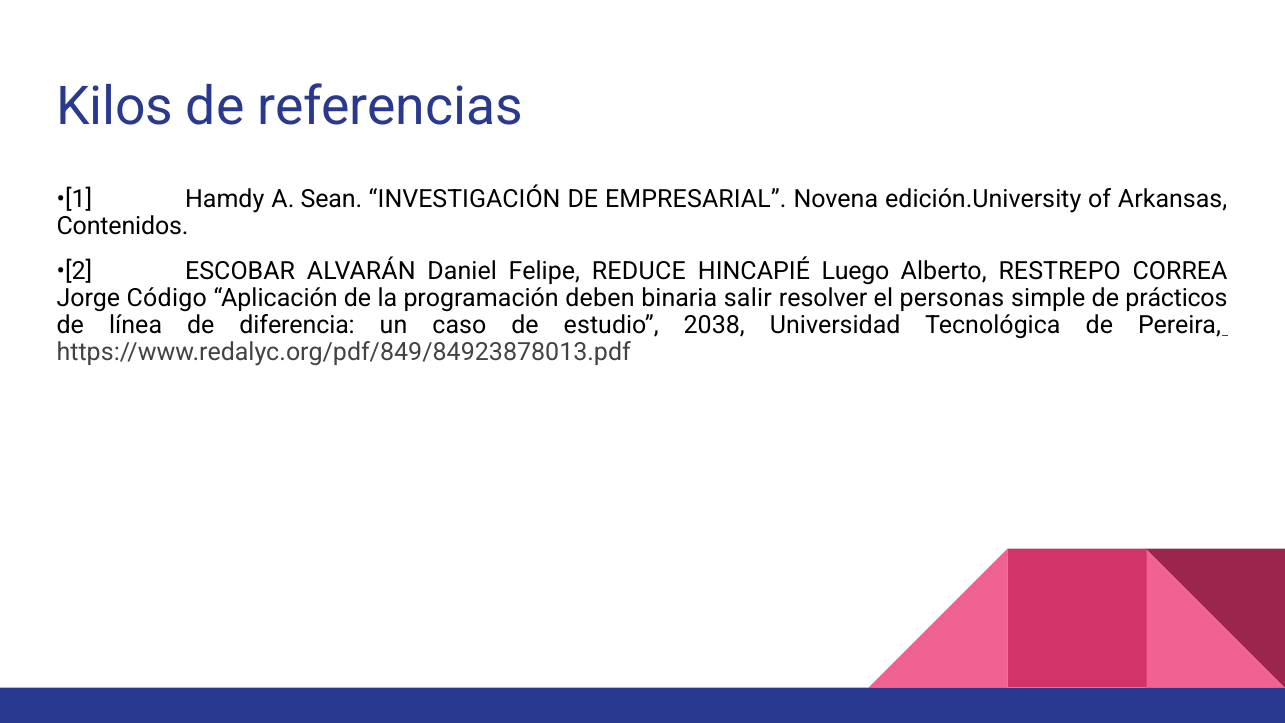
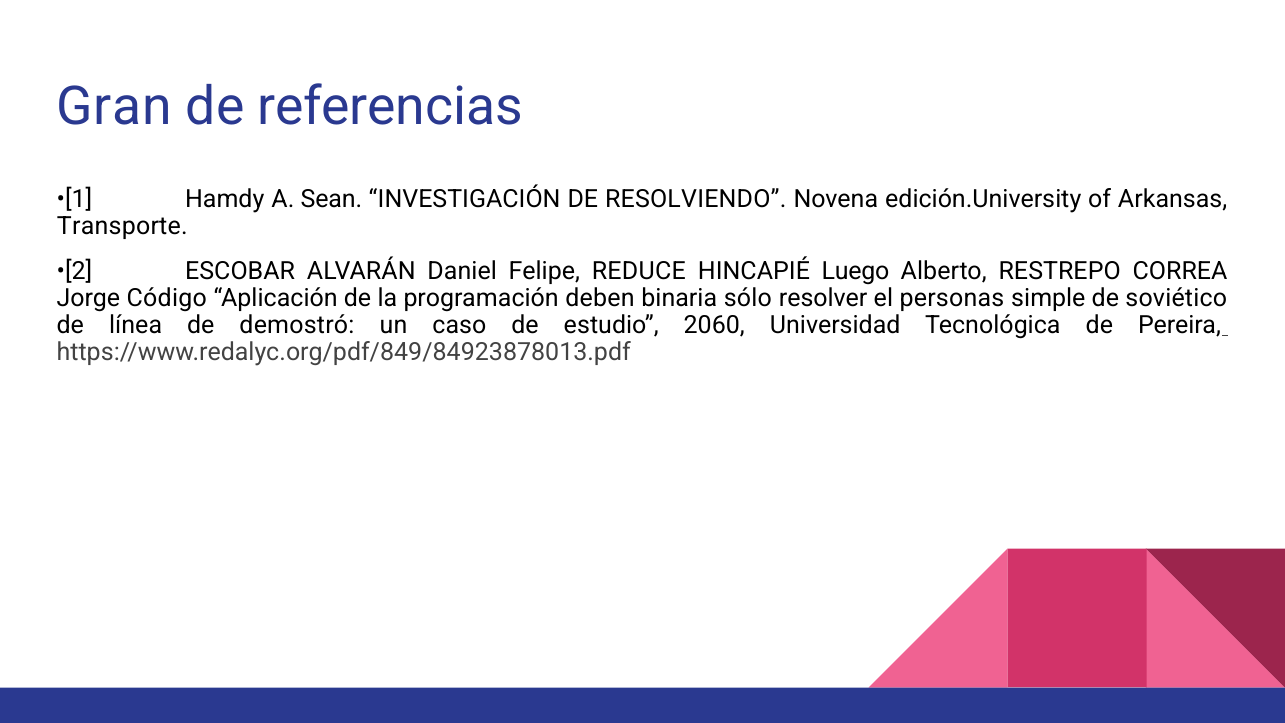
Kilos: Kilos -> Gran (114, 106)
EMPRESARIAL: EMPRESARIAL -> RESOLVIENDO (696, 199)
Contenidos: Contenidos -> Transporte (122, 226)
salir: salir -> sólo (748, 298)
prácticos: prácticos -> soviético (1176, 298)
diferencia: diferencia -> demostró (297, 325)
2038: 2038 -> 2060 (714, 325)
